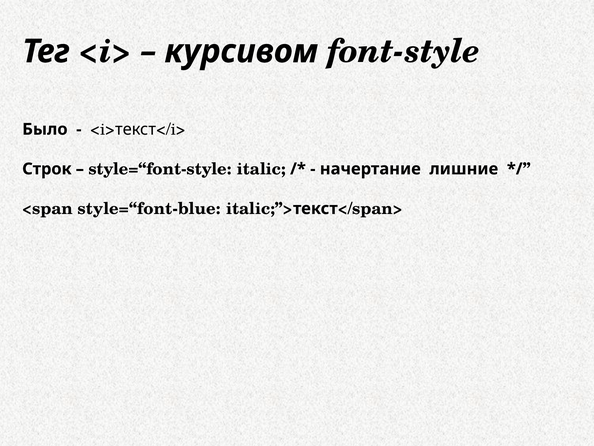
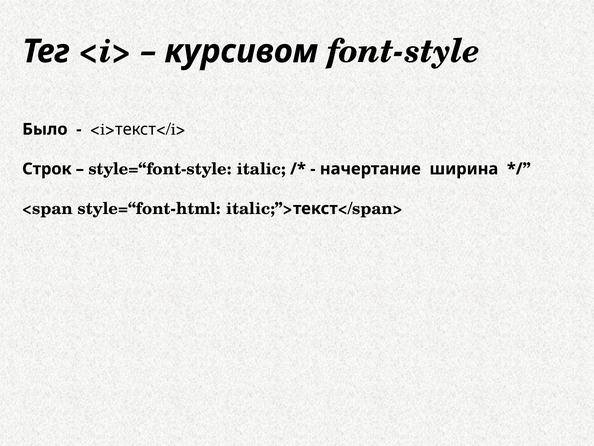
лишние: лишние -> ширина (464, 169)
style=“font-blue: style=“font-blue -> style=“font-html (149, 208)
